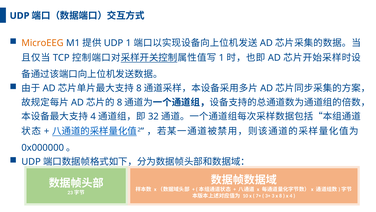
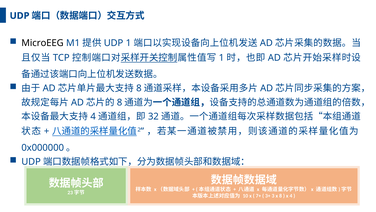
MicroEEG colour: orange -> black (42, 43)
